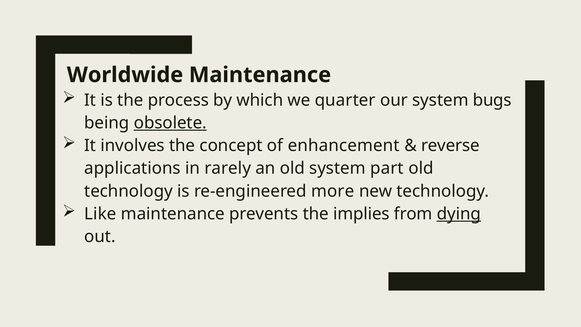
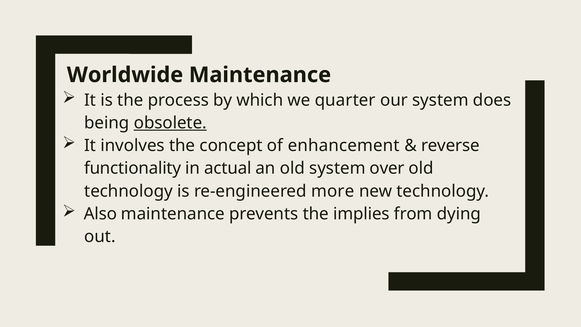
bugs: bugs -> does (492, 100)
applications: applications -> functionality (133, 168)
rarely: rarely -> actual (228, 168)
part: part -> over (387, 168)
Like: Like -> Also (100, 214)
dying underline: present -> none (459, 214)
